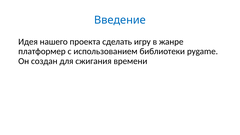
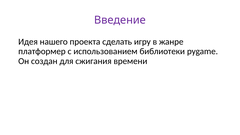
Введение colour: blue -> purple (120, 20)
